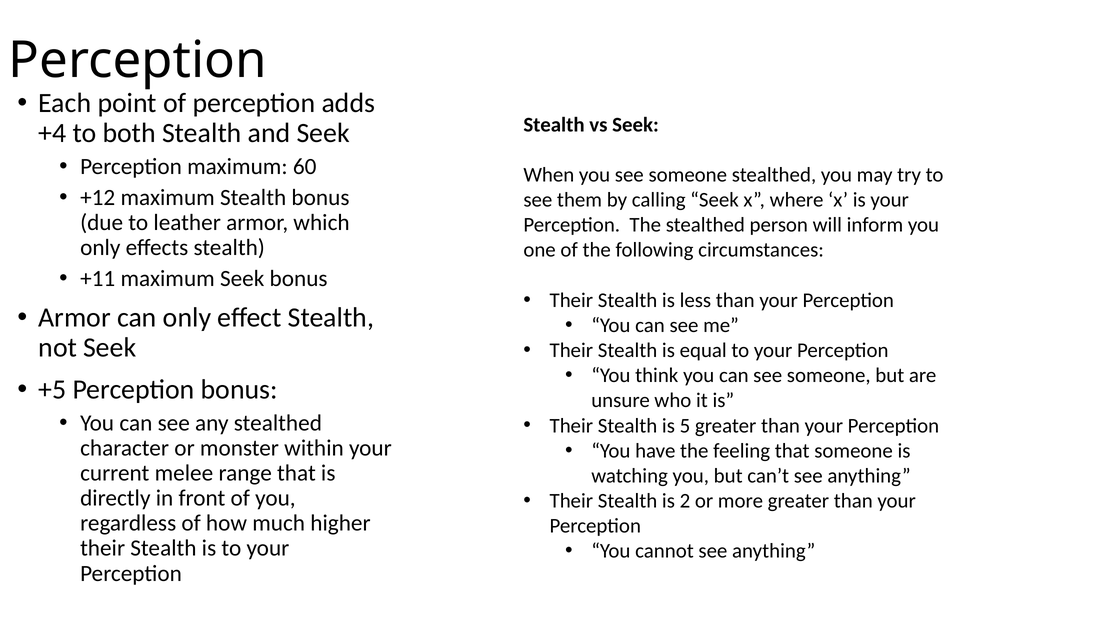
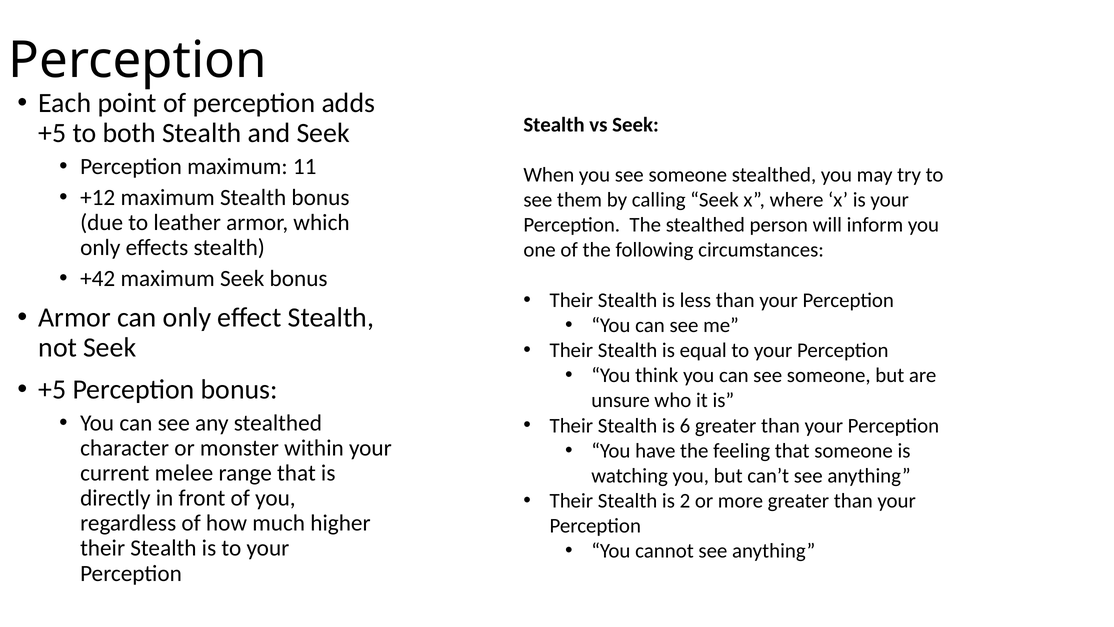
+4: +4 -> +5 (52, 133)
60: 60 -> 11 (305, 167)
+11: +11 -> +42 (98, 278)
5: 5 -> 6 (685, 425)
